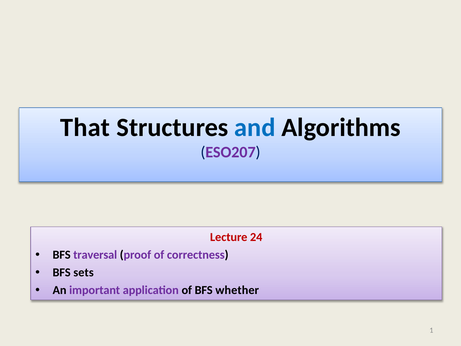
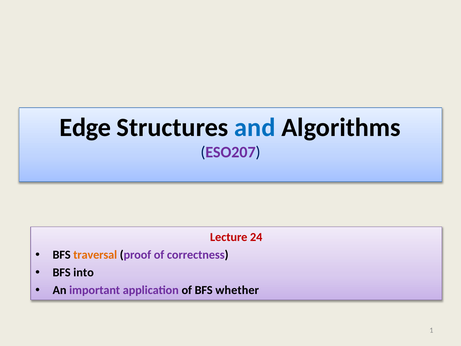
That: That -> Edge (85, 127)
traversal colour: purple -> orange (95, 255)
sets: sets -> into (84, 272)
